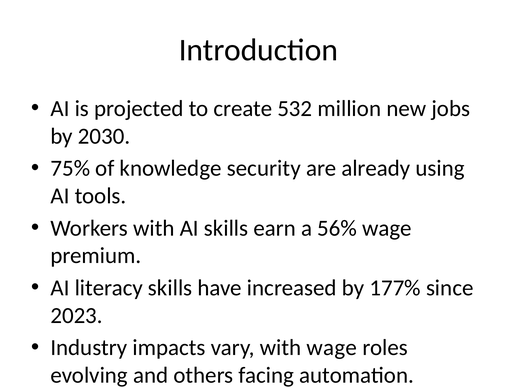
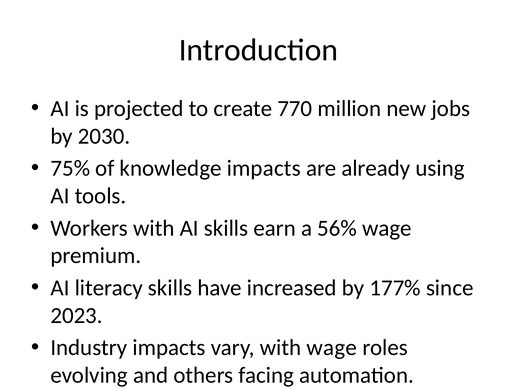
532: 532 -> 770 (295, 108)
knowledge security: security -> impacts (264, 168)
